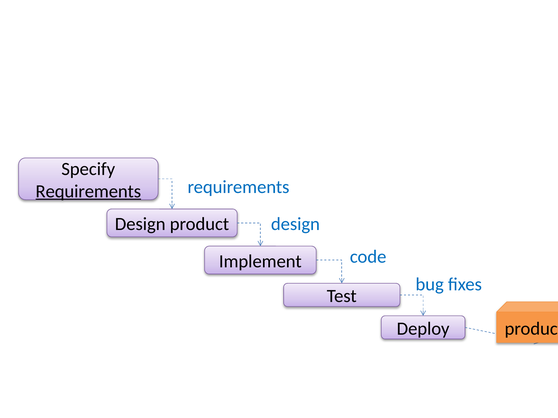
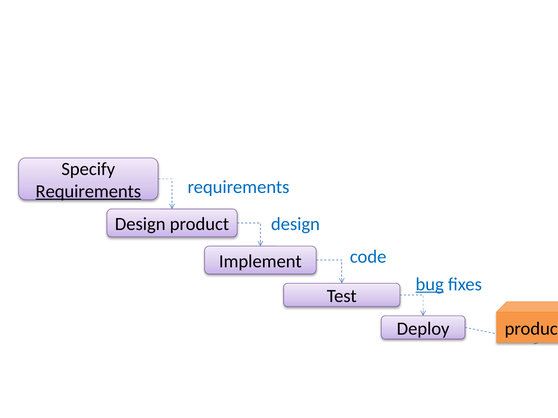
bug underline: none -> present (430, 285)
